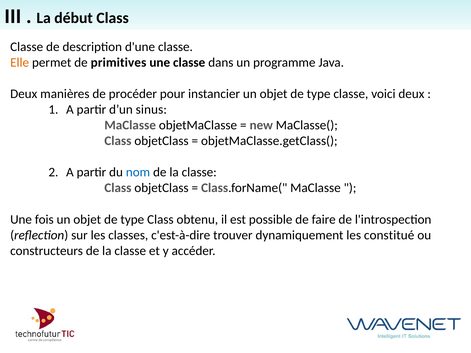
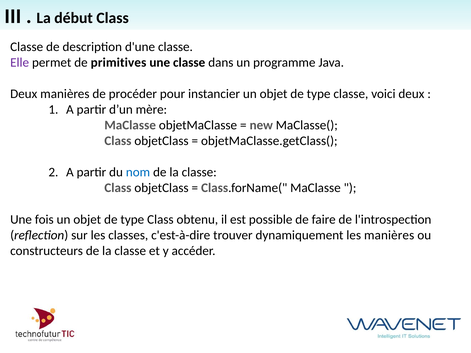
Elle colour: orange -> purple (20, 62)
sinus: sinus -> mère (151, 110)
les constitué: constitué -> manières (389, 235)
